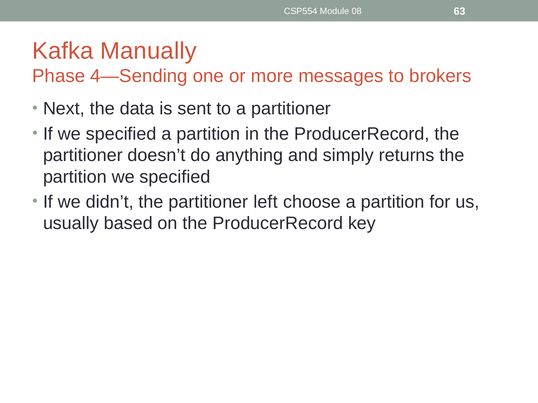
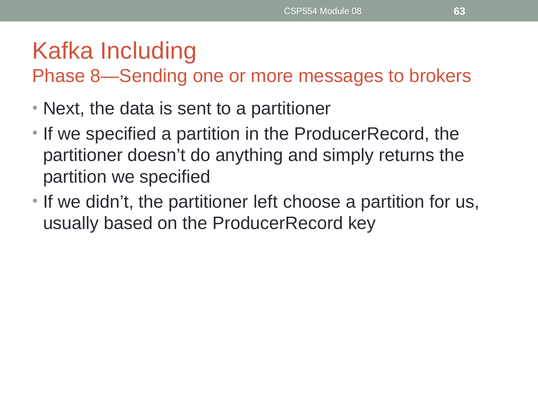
Manually: Manually -> Including (148, 51)
4—Sending: 4—Sending -> 8—Sending (139, 76)
